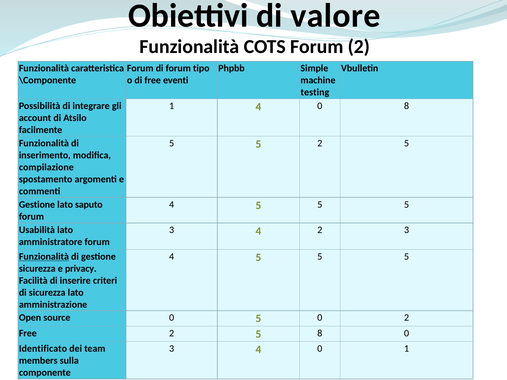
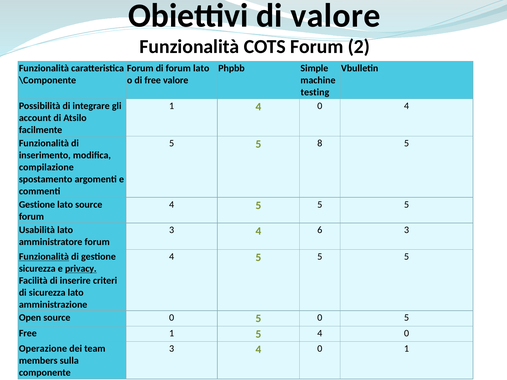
forum tipo: tipo -> lato (201, 68)
free eventi: eventi -> valore (176, 80)
0 8: 8 -> 4 (407, 106)
5 2: 2 -> 8 (320, 143)
lato saputo: saputo -> source (89, 205)
4 2: 2 -> 6 (320, 230)
privacy underline: none -> present (81, 269)
5 0 2: 2 -> 5 (407, 318)
Free 2: 2 -> 1 (172, 333)
5 8: 8 -> 4 (320, 333)
Identificato: Identificato -> Operazione (43, 349)
